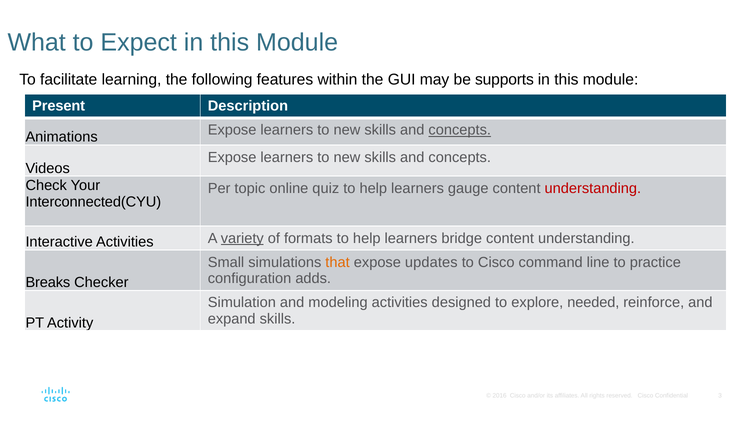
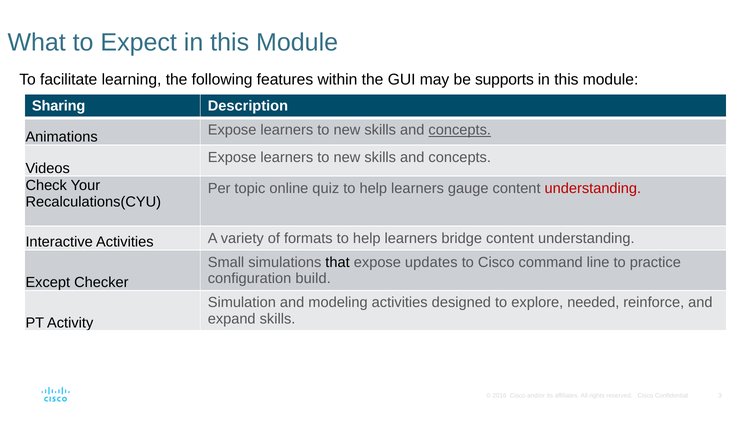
Present: Present -> Sharing (59, 106)
Interconnected(CYU: Interconnected(CYU -> Recalculations(CYU (93, 202)
variety underline: present -> none (242, 238)
that colour: orange -> black (338, 262)
adds: adds -> build (313, 279)
Breaks: Breaks -> Except (48, 282)
